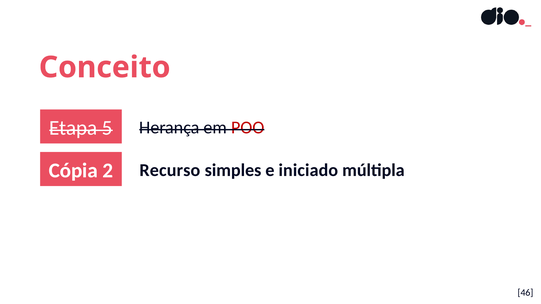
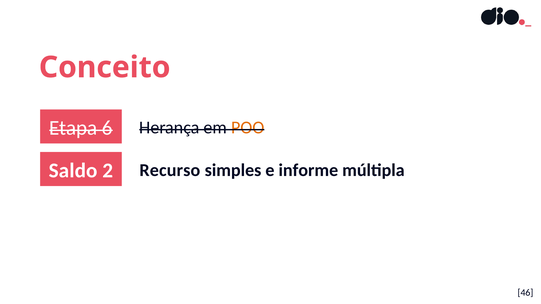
5: 5 -> 6 (107, 128)
POO colour: red -> orange (248, 128)
Cópia: Cópia -> Saldo (73, 171)
iniciado: iniciado -> informe (308, 170)
